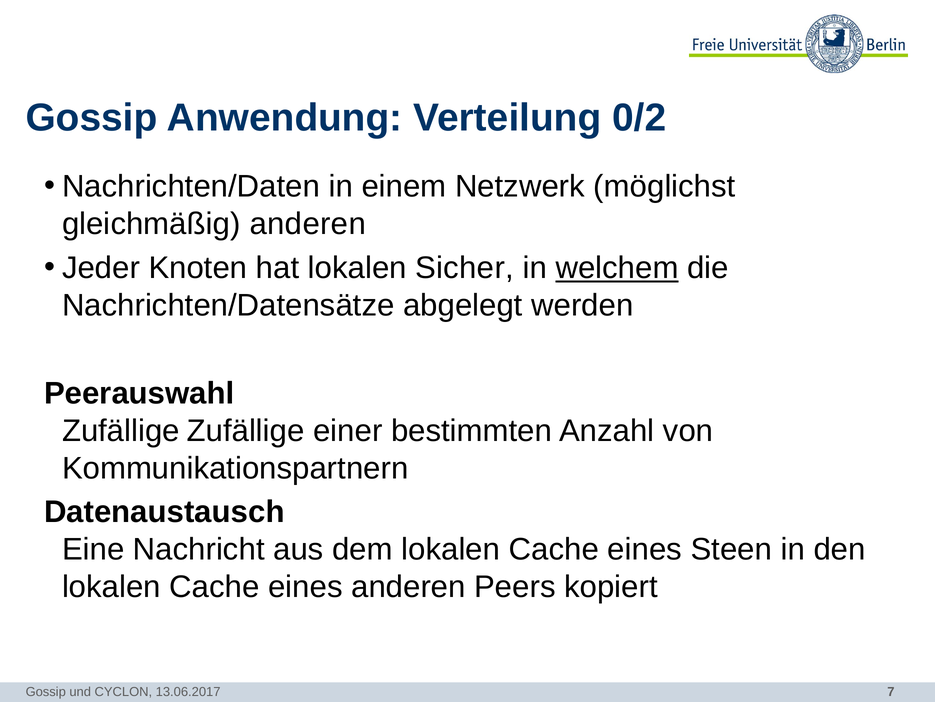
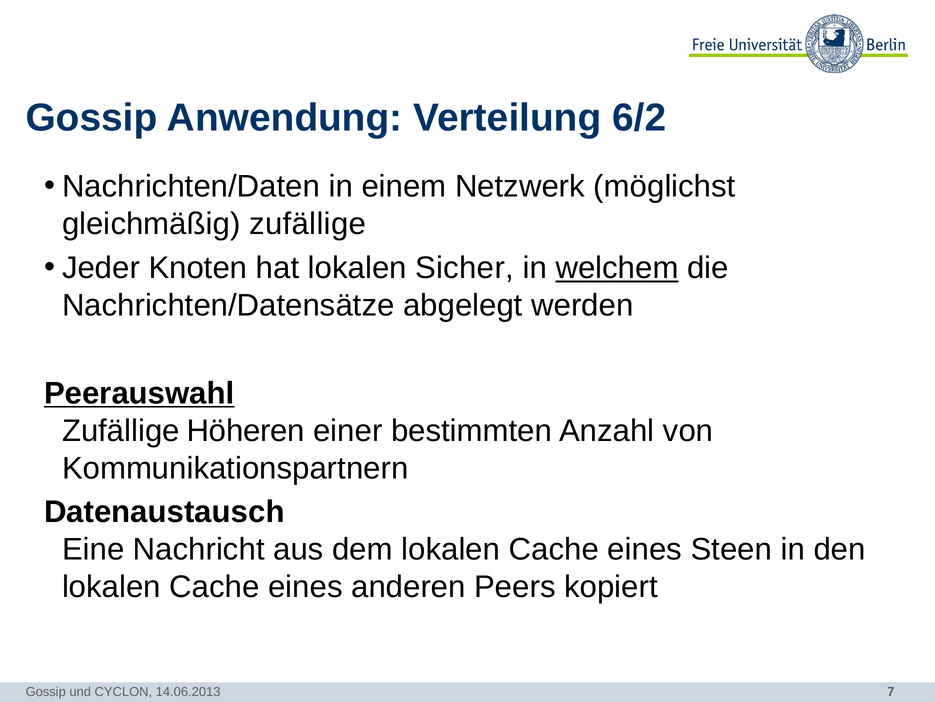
0/2: 0/2 -> 6/2 (639, 118)
gleichmäßig anderen: anderen -> zufällige (308, 224)
Peerauswahl underline: none -> present (139, 393)
Zufällige Zufällige: Zufällige -> Höheren (246, 430)
13.06.2017: 13.06.2017 -> 14.06.2013 (188, 691)
